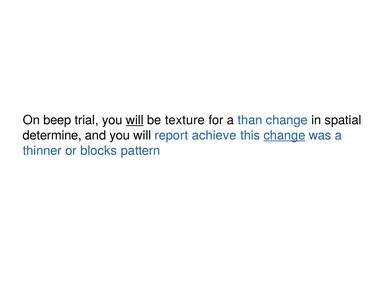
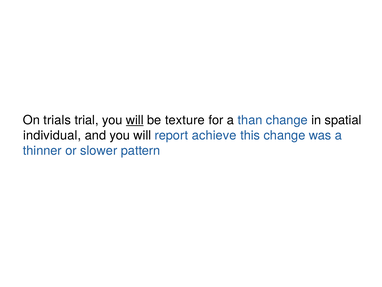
beep: beep -> trials (57, 120)
determine: determine -> individual (52, 135)
change underline: present -> none (284, 135)
blocks: blocks -> slower (99, 150)
